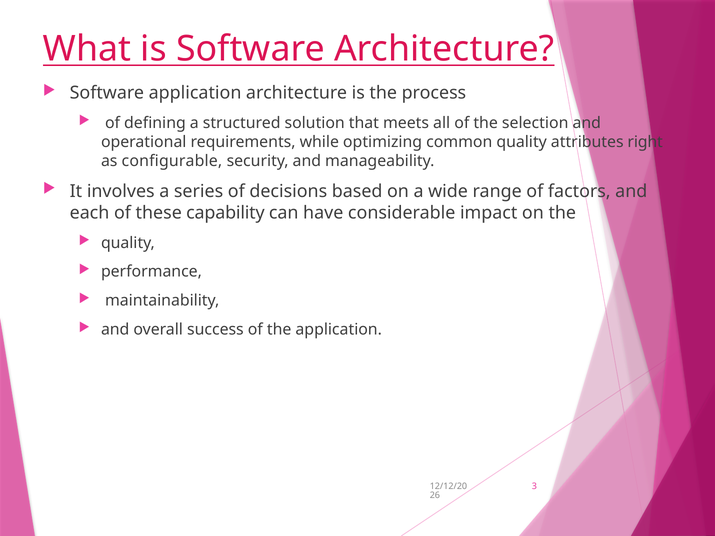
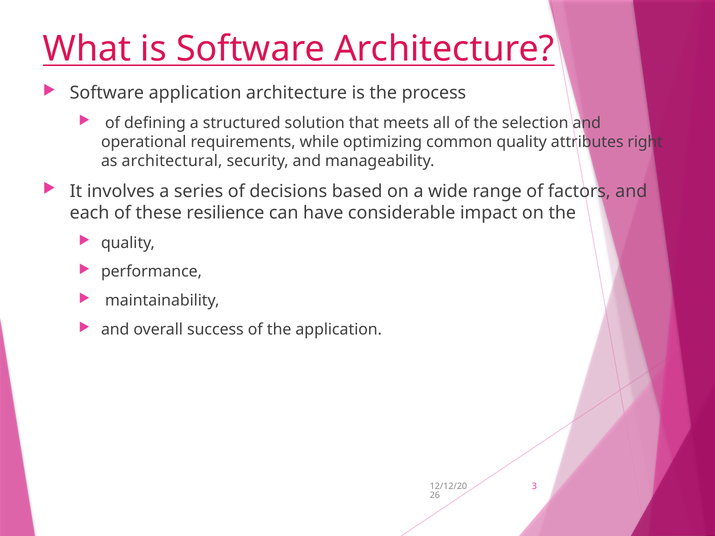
configurable: configurable -> architectural (172, 161)
capability: capability -> resilience (225, 213)
